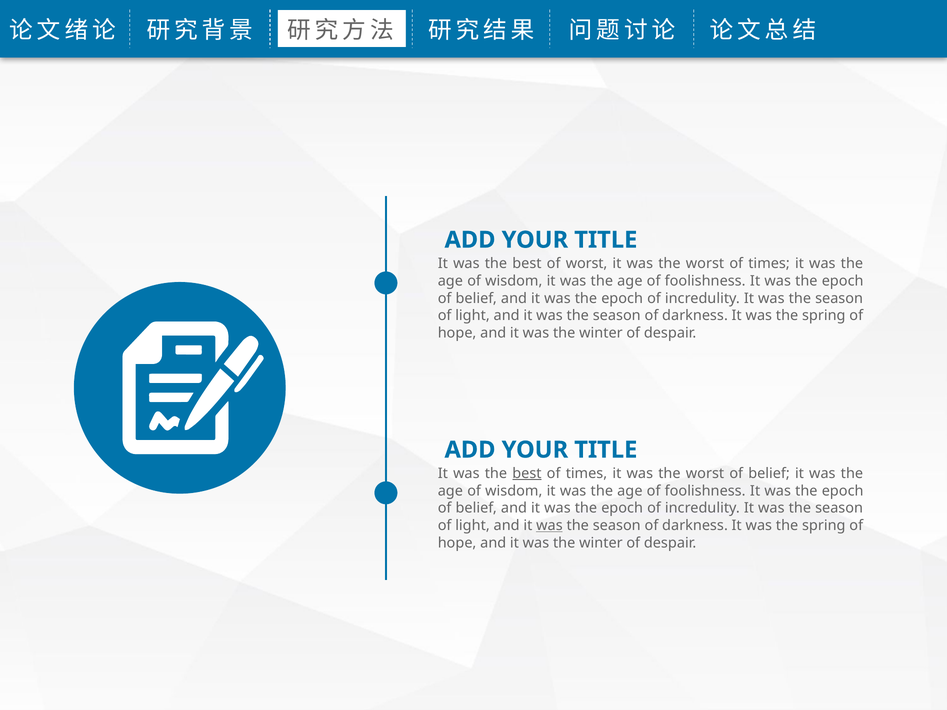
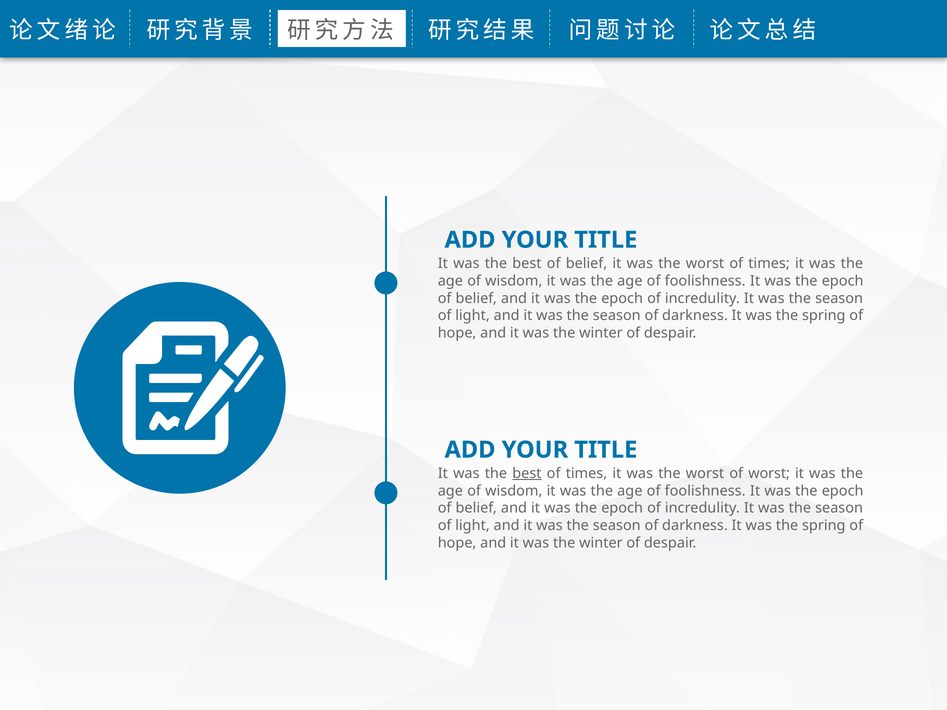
best of worst: worst -> belief (586, 264)
worst of belief: belief -> worst (769, 474)
was underline: present -> none (549, 526)
